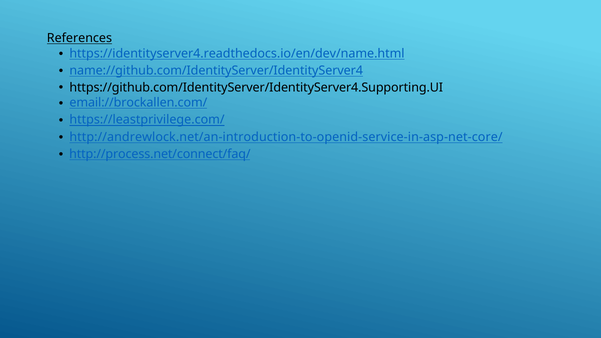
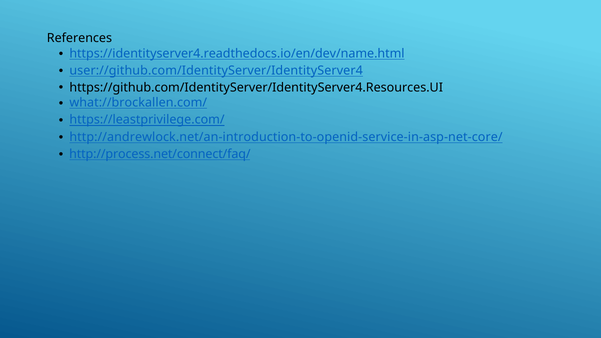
References underline: present -> none (79, 38)
name://github.com/IdentityServer/IdentityServer4: name://github.com/IdentityServer/IdentityServer4 -> user://github.com/IdentityServer/IdentityServer4 (216, 71)
https://github.com/IdentityServer/IdentityServer4.Supporting.UI: https://github.com/IdentityServer/IdentityServer4.Supporting.UI -> https://github.com/IdentityServer/IdentityServer4.Resources.UI (256, 88)
email://brockallen.com/: email://brockallen.com/ -> what://brockallen.com/ (138, 103)
